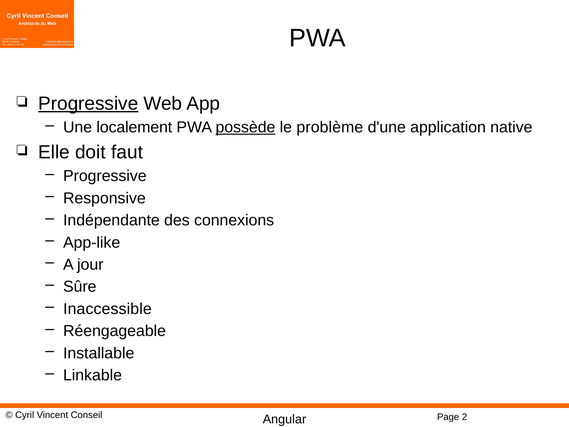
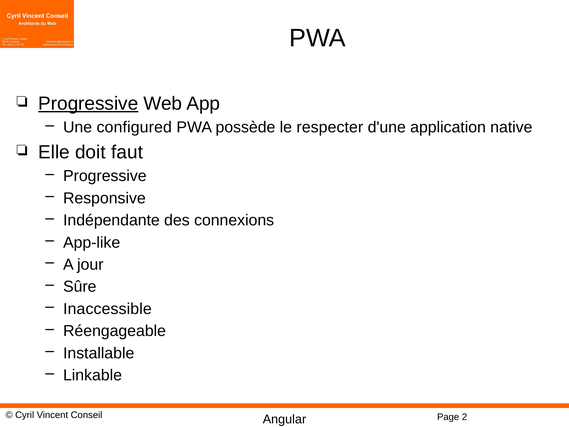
localement: localement -> configured (134, 127)
possède underline: present -> none (245, 127)
problème: problème -> respecter (330, 127)
